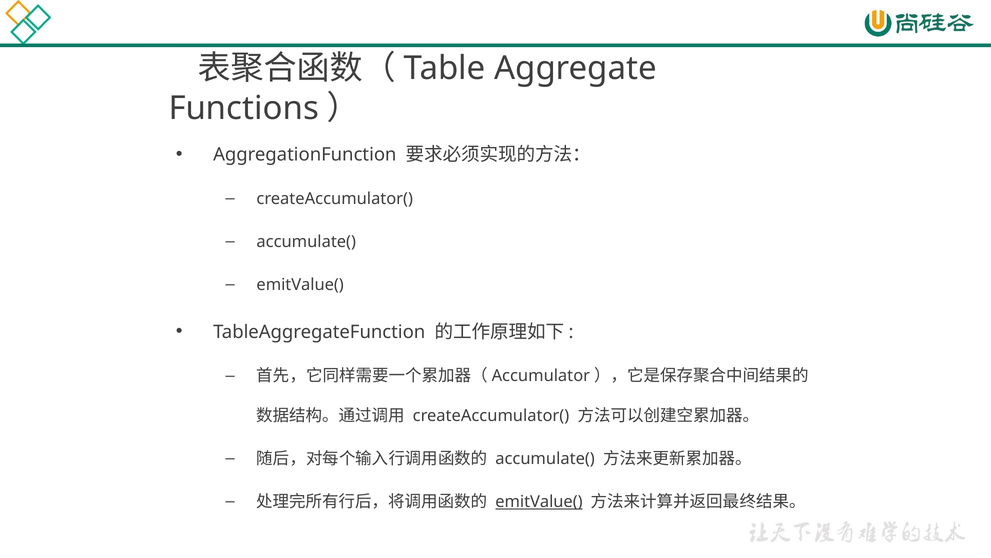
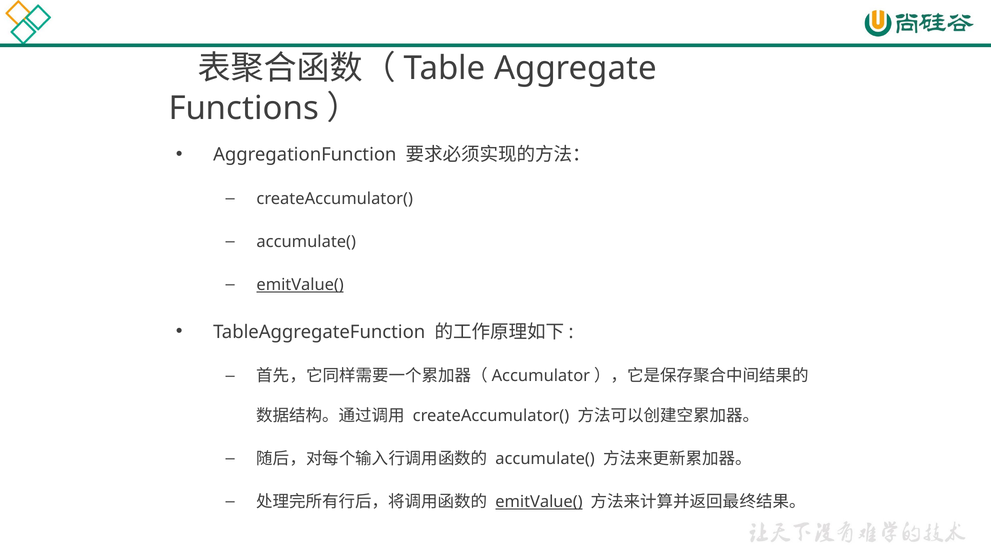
emitValue( underline: none -> present (300, 284)
